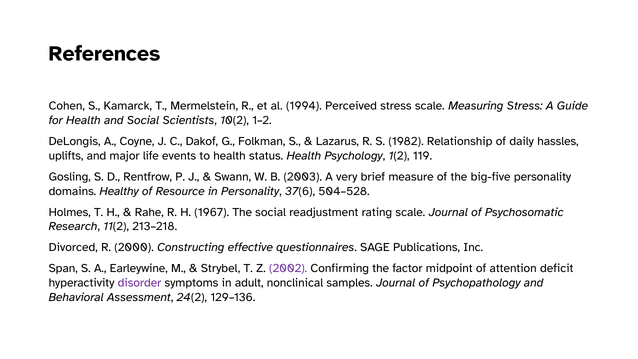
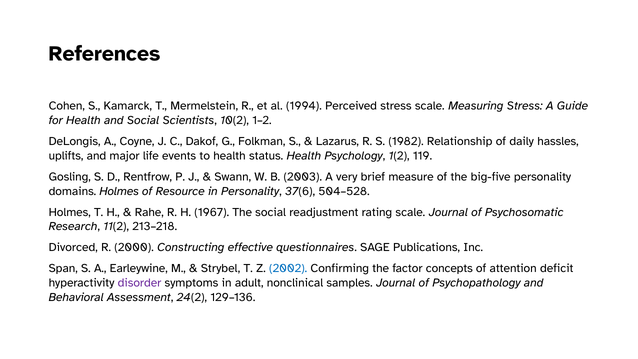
domains Healthy: Healthy -> Holmes (119, 191)
2002 colour: purple -> blue (288, 268)
midpoint: midpoint -> concepts (449, 268)
